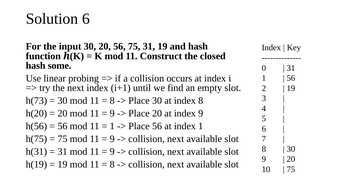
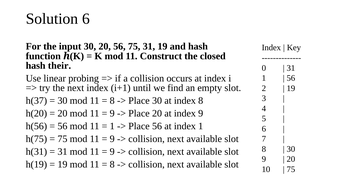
some: some -> their (59, 66)
h(73: h(73 -> h(37 (36, 101)
